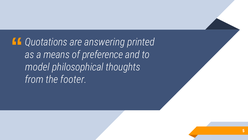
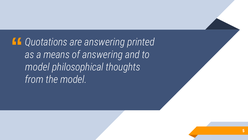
of preference: preference -> answering (103, 54)
the footer: footer -> model (74, 79)
